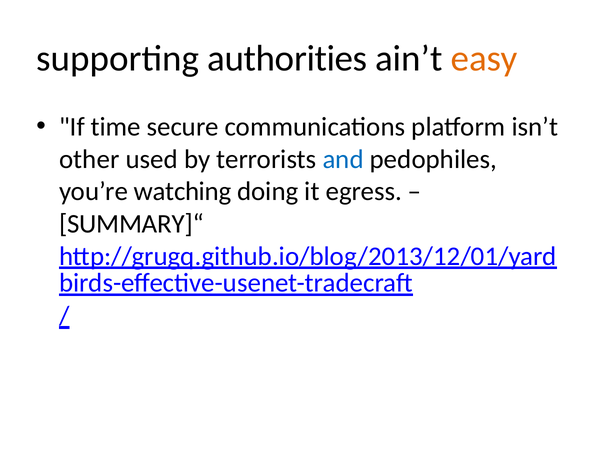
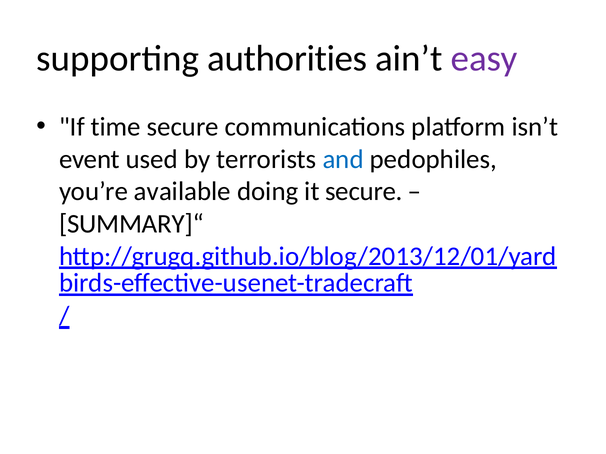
easy colour: orange -> purple (484, 59)
other: other -> event (89, 159)
watching: watching -> available (182, 192)
it egress: egress -> secure (364, 192)
